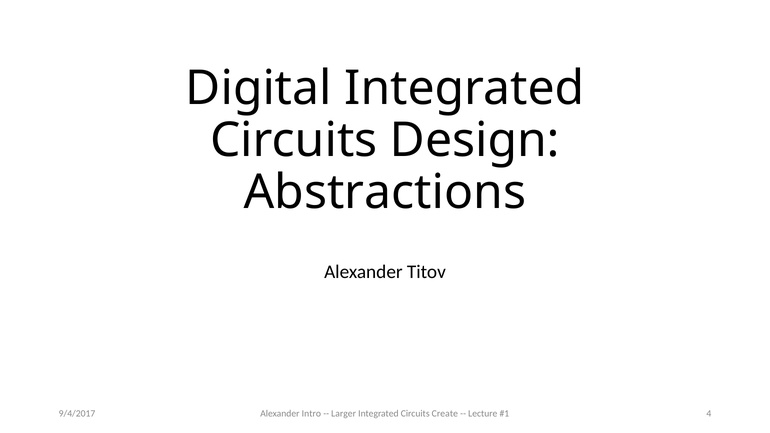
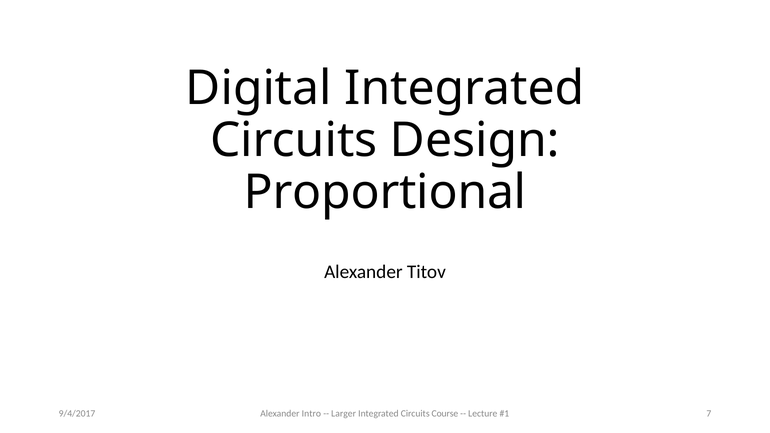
Abstractions: Abstractions -> Proportional (385, 192)
Create: Create -> Course (445, 414)
4: 4 -> 7 (709, 414)
